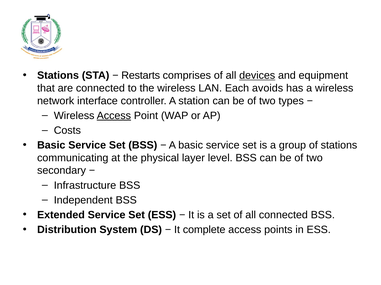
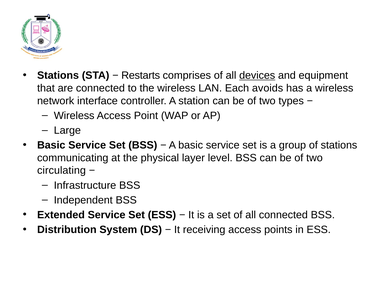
Access underline: present -> none (114, 116)
Costs: Costs -> Large (67, 131)
secondary: secondary -> circulating (62, 171)
complete: complete -> receiving (204, 230)
